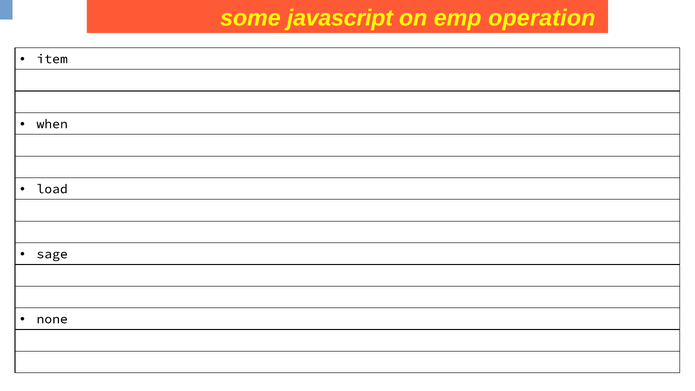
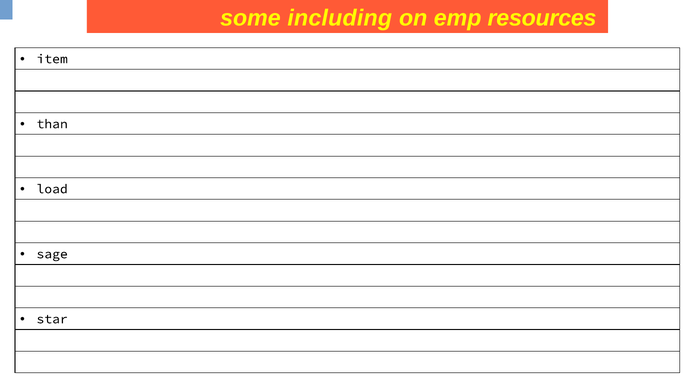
javascript: javascript -> including (340, 18)
operation: operation -> resources (542, 18)
when: when -> than (52, 124)
none: none -> star (52, 319)
